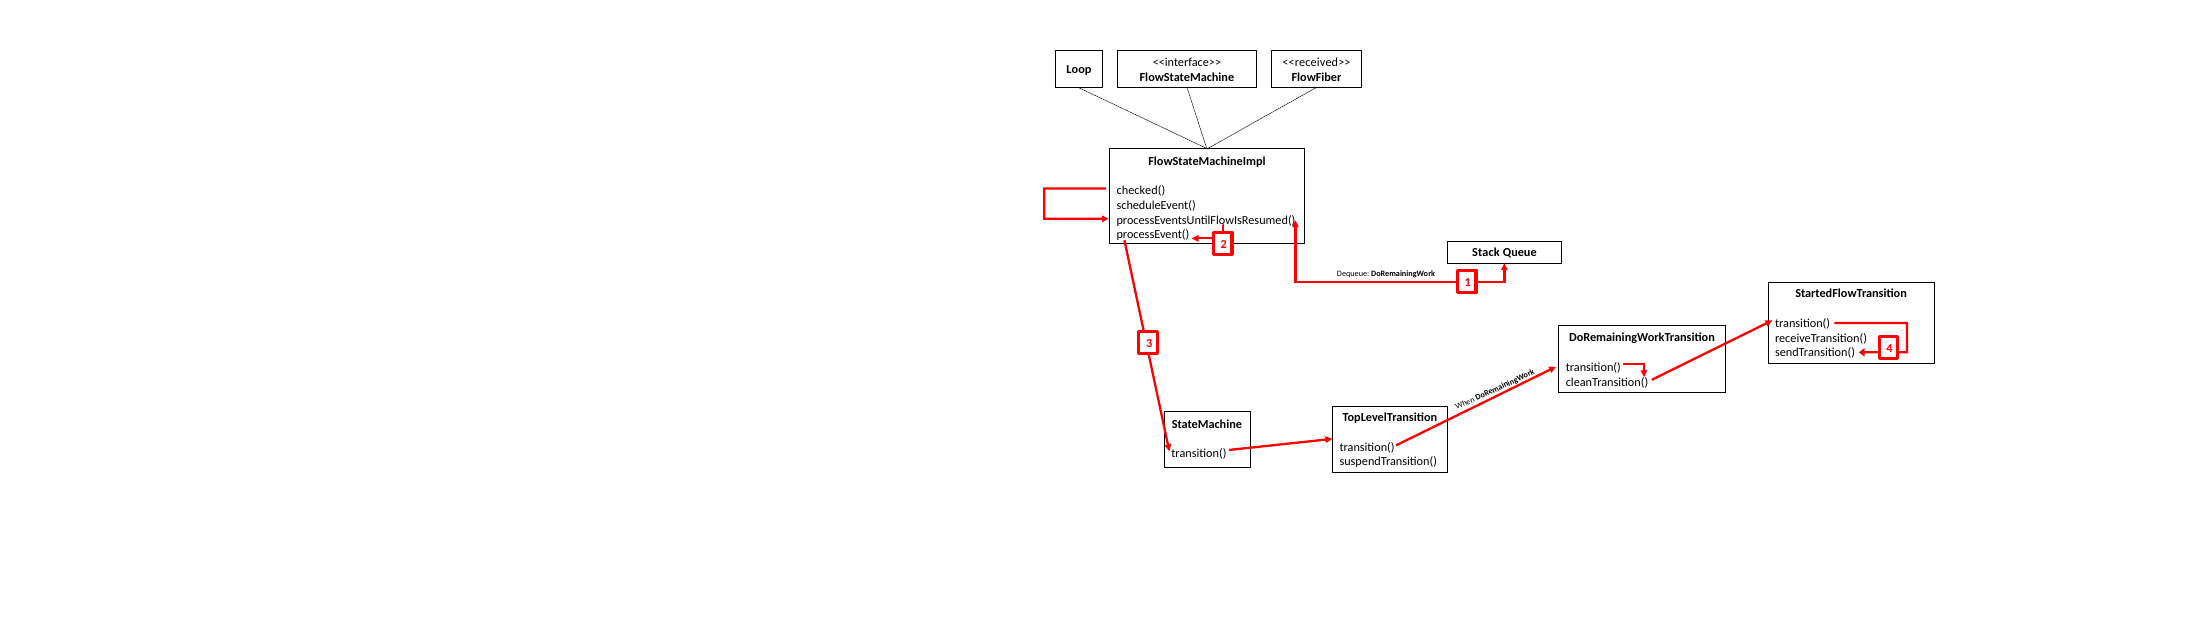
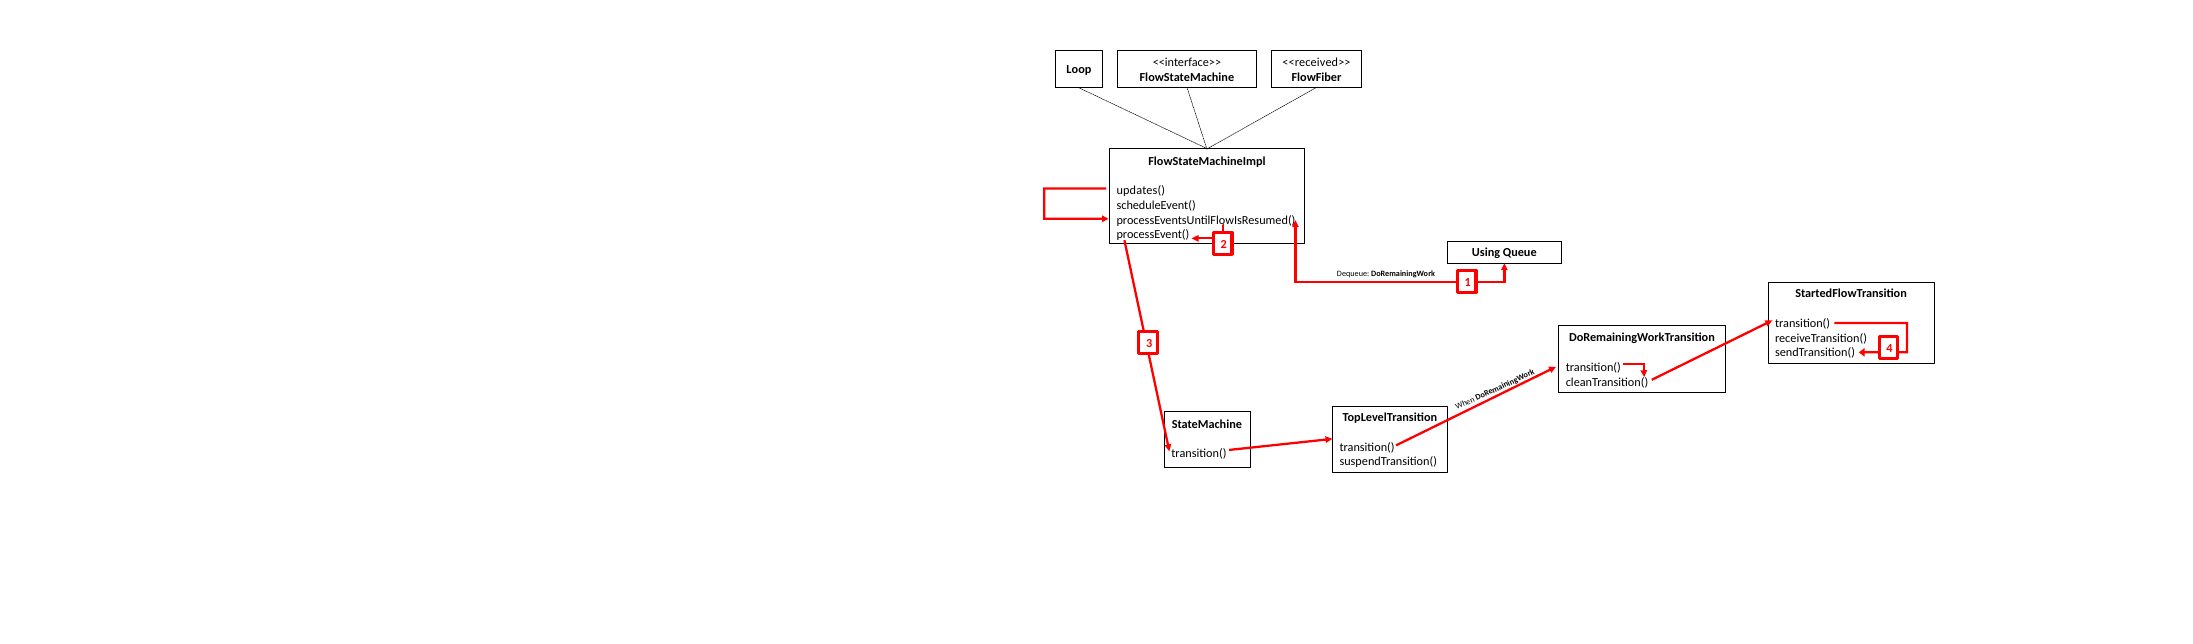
checked(: checked( -> updates( (1141, 191)
Stack: Stack -> Using (1486, 253)
